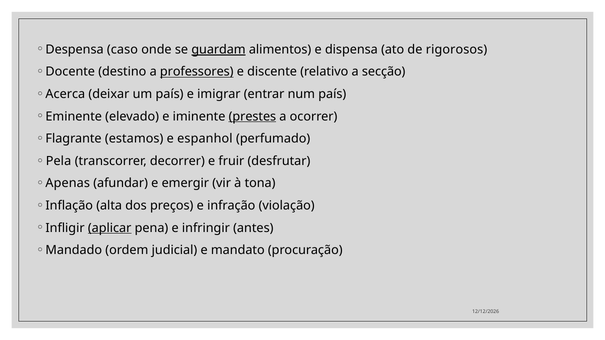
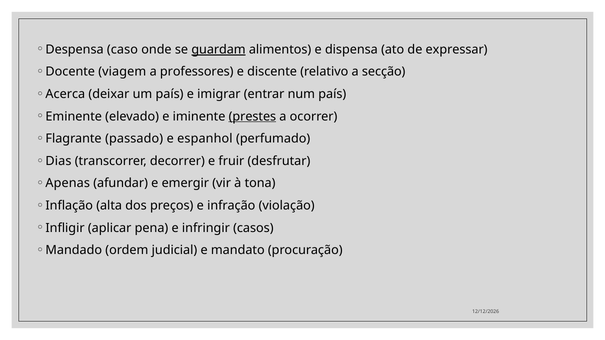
rigorosos: rigorosos -> expressar (457, 50)
destino: destino -> viagem (122, 72)
professores underline: present -> none (197, 72)
estamos: estamos -> passado (134, 139)
Pela: Pela -> Dias (58, 161)
aplicar underline: present -> none (110, 228)
antes: antes -> casos (253, 228)
